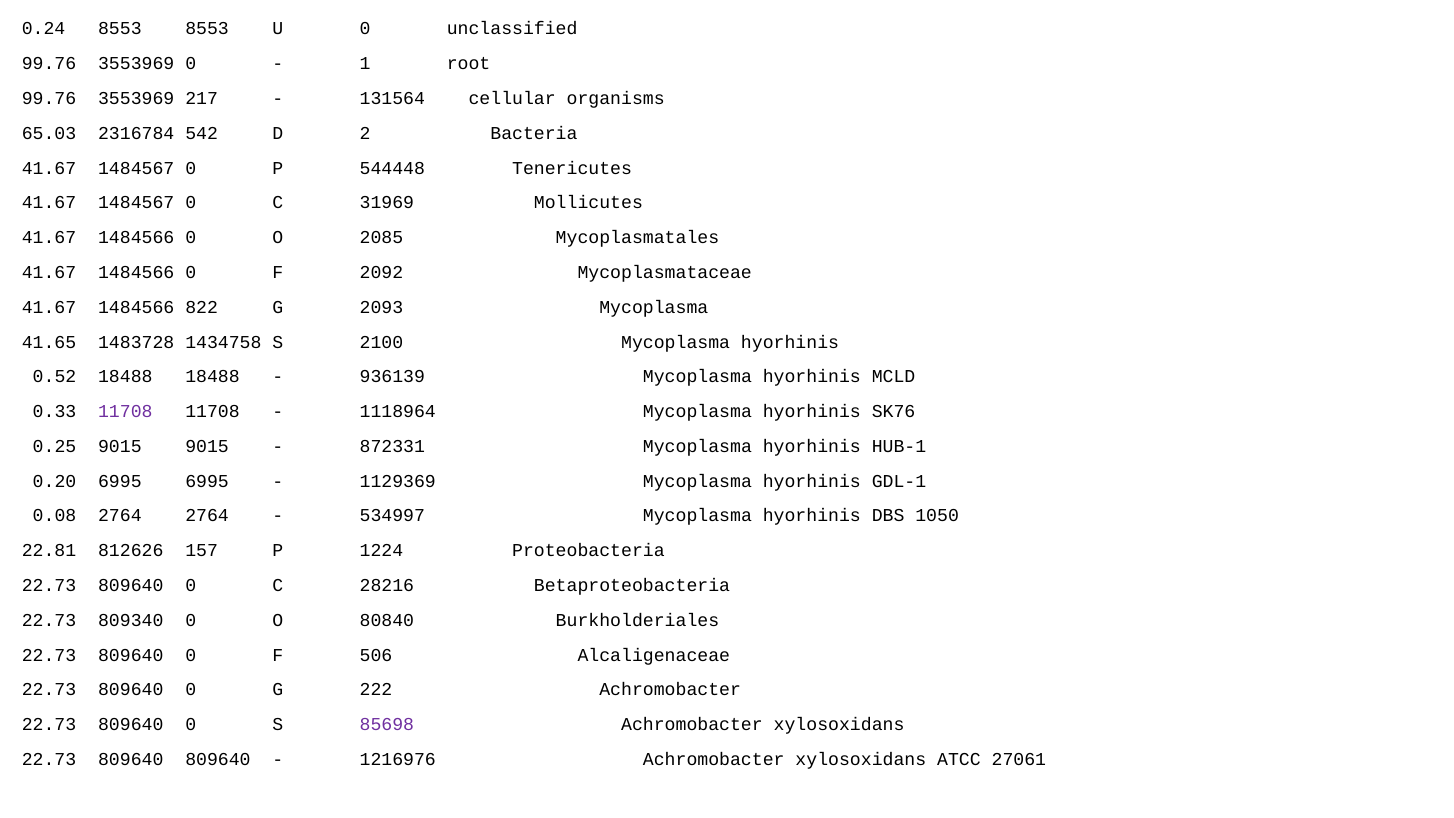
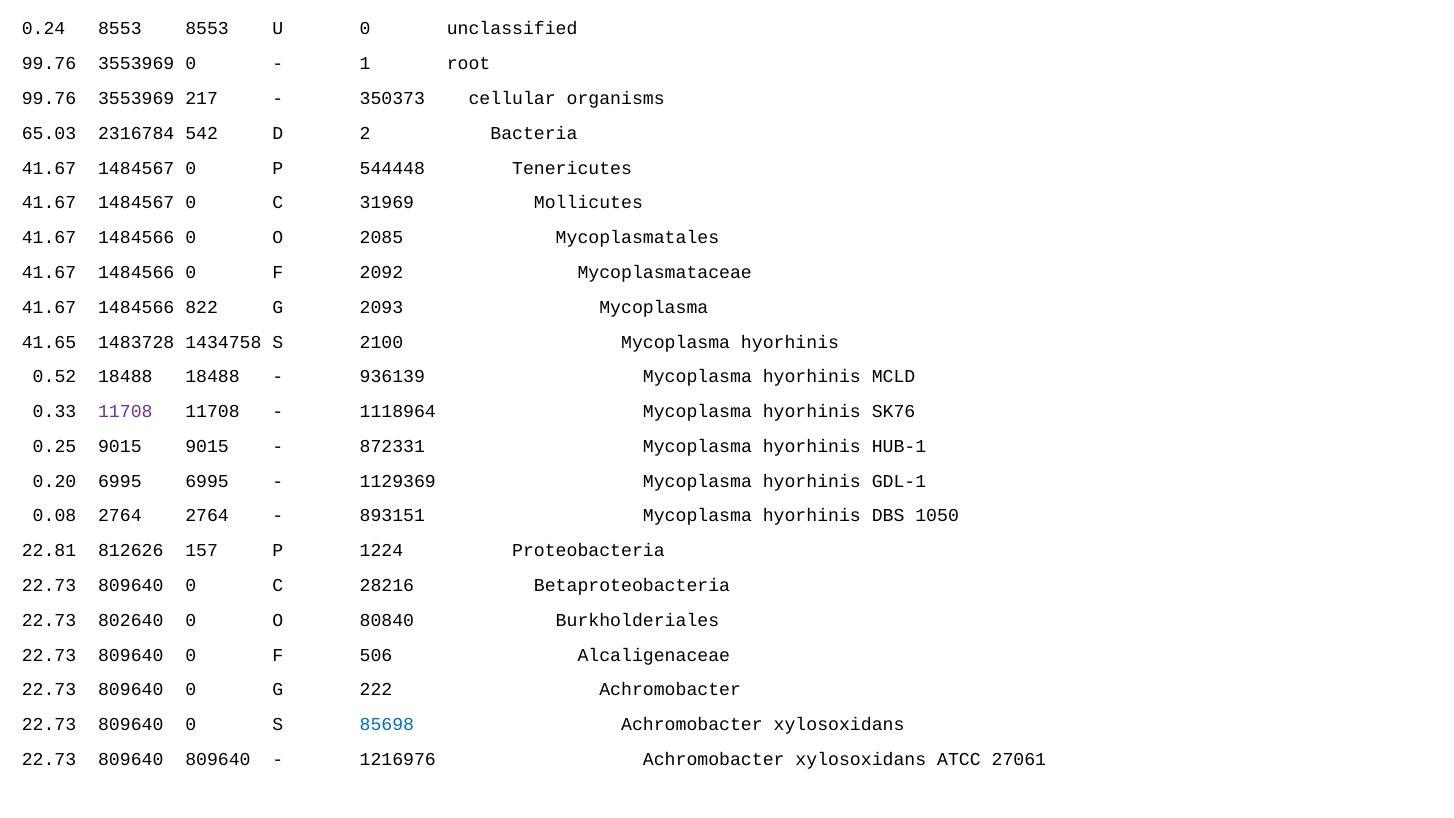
131564: 131564 -> 350373 (392, 99)
534997: 534997 -> 893151 (392, 516)
809340: 809340 -> 802640 (131, 620)
85698 colour: purple -> blue (387, 725)
